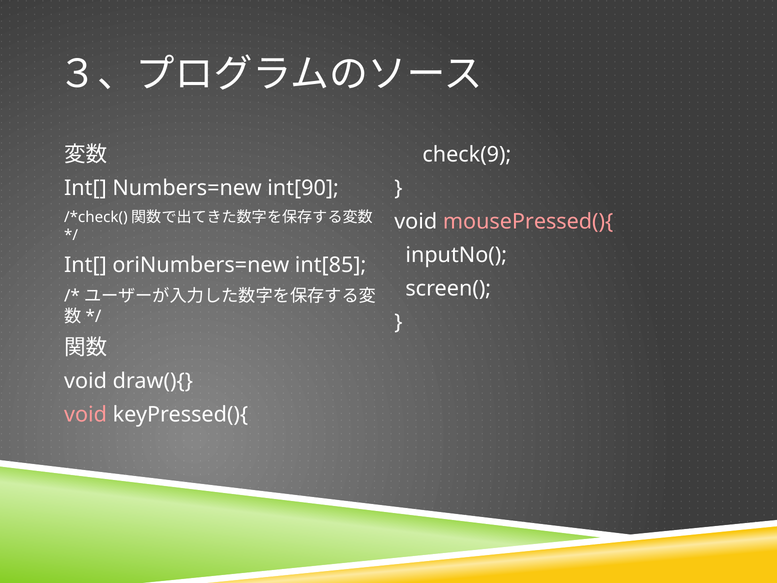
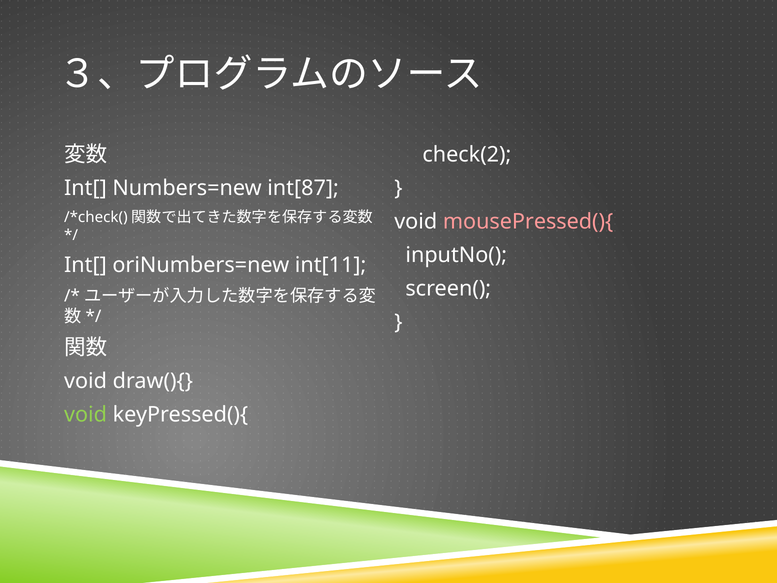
check(9: check(9 -> check(2 (467, 154)
int[90: int[90 -> int[87 (303, 188)
int[85: int[85 -> int[11 (331, 265)
void colour: pink -> light green (86, 415)
